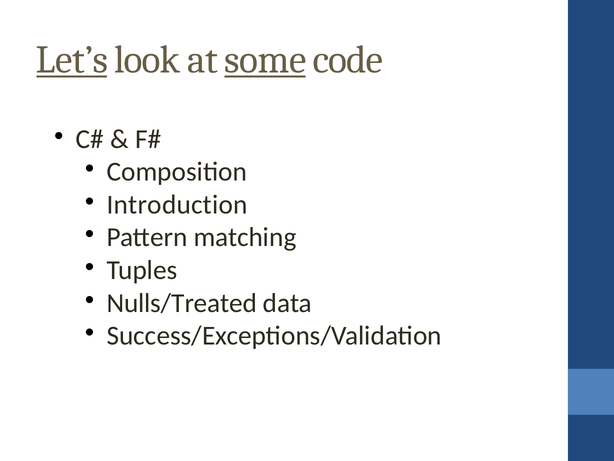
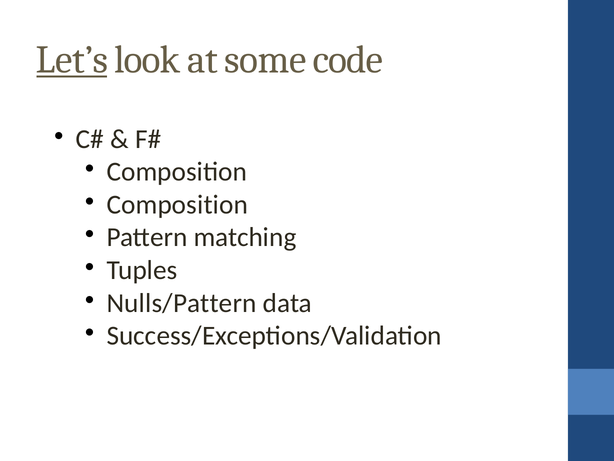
some underline: present -> none (265, 60)
Introduction: Introduction -> Composition (177, 204)
Nulls/Treated: Nulls/Treated -> Nulls/Pattern (182, 303)
